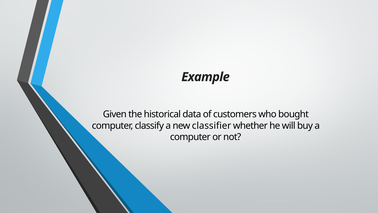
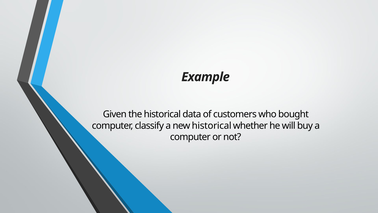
new classifier: classifier -> historical (212, 125)
